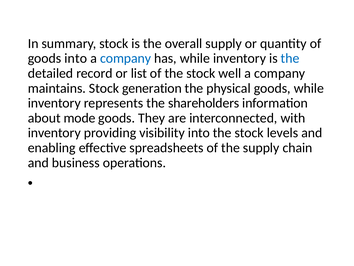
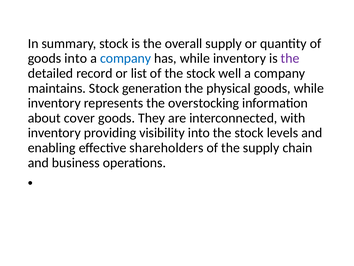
the colour: blue -> purple (290, 58)
shareholders: shareholders -> overstocking (204, 103)
mode: mode -> cover (79, 118)
spreadsheets: spreadsheets -> shareholders (166, 148)
